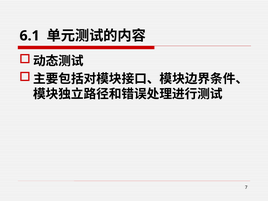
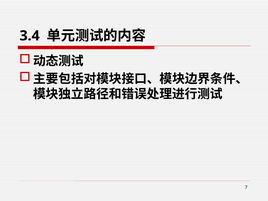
6.1: 6.1 -> 3.4 (30, 36)
